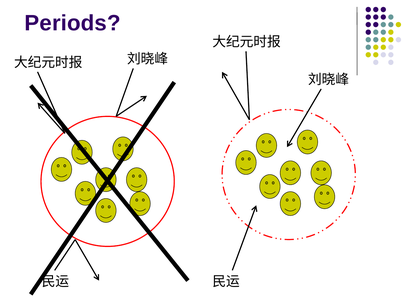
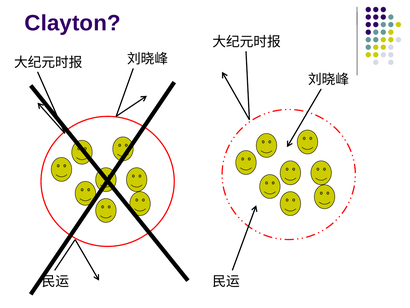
Periods: Periods -> Clayton (73, 23)
